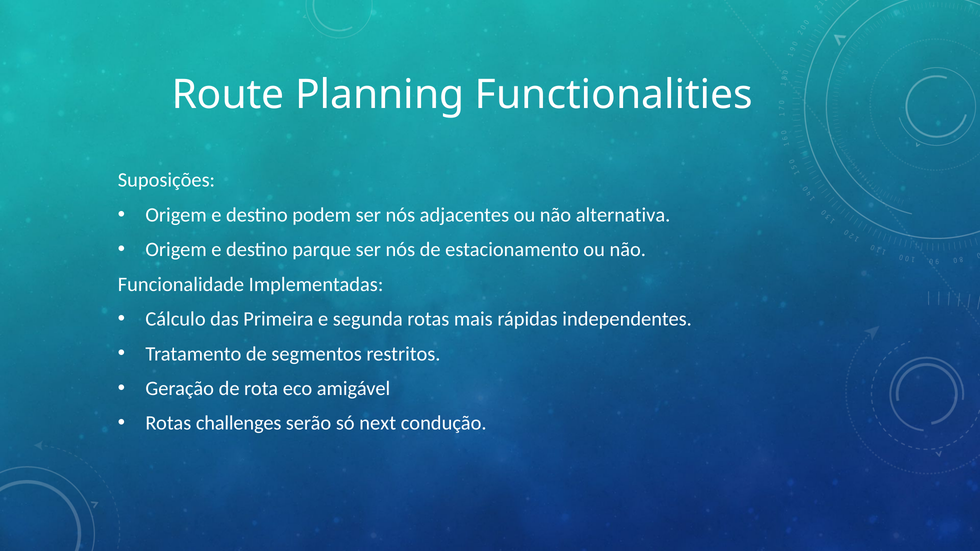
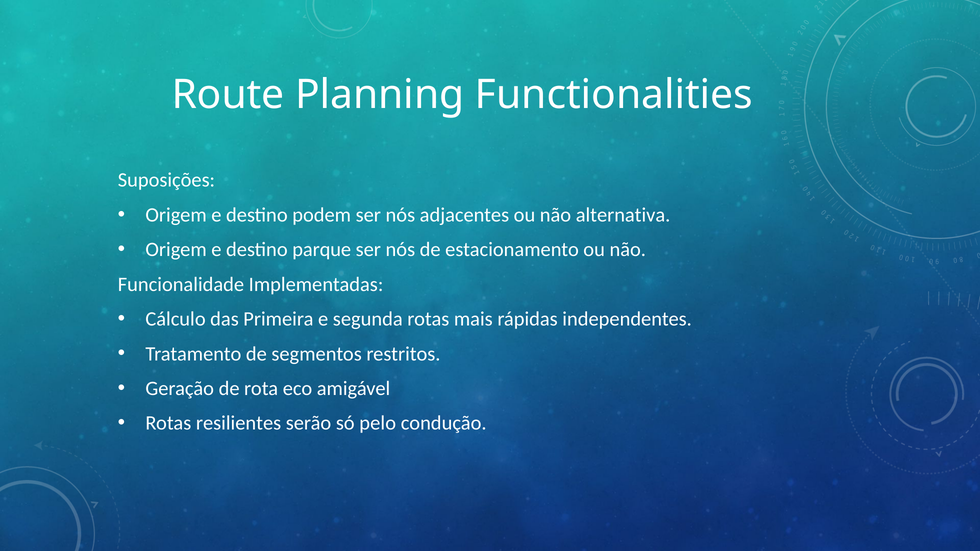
challenges: challenges -> resilientes (239, 423)
next: next -> pelo (378, 423)
